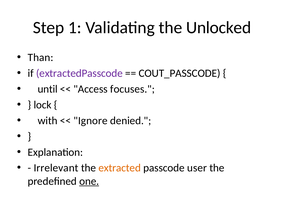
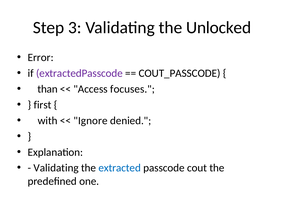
1: 1 -> 3 (75, 27)
Than: Than -> Error (41, 57)
until: until -> than (48, 89)
lock: lock -> first (43, 105)
Irrelevant: Irrelevant -> Validating (56, 168)
extracted colour: orange -> blue (120, 168)
user: user -> cout (197, 168)
one underline: present -> none (89, 181)
